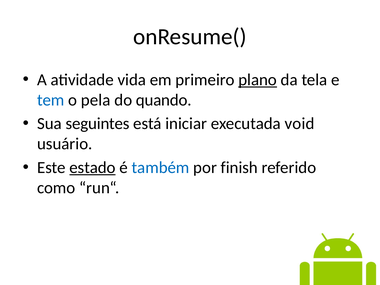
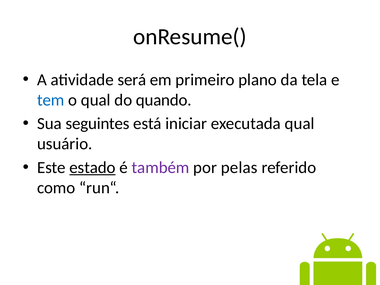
vida: vida -> será (132, 80)
plano underline: present -> none (258, 80)
o pela: pela -> qual (96, 100)
executada void: void -> qual (300, 124)
também colour: blue -> purple (161, 168)
finish: finish -> pelas (239, 168)
